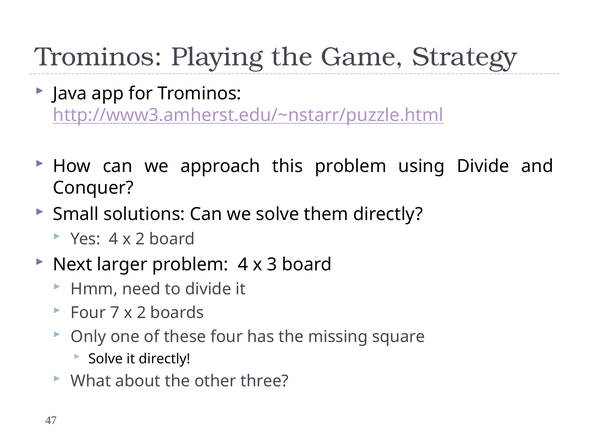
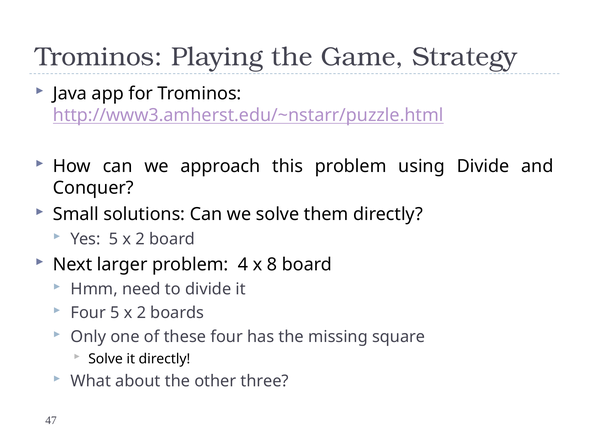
Yes 4: 4 -> 5 (114, 239)
3: 3 -> 8 (272, 264)
Four 7: 7 -> 5 (115, 313)
